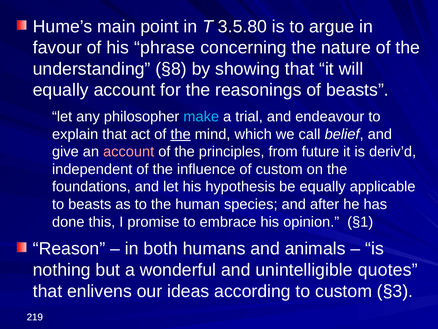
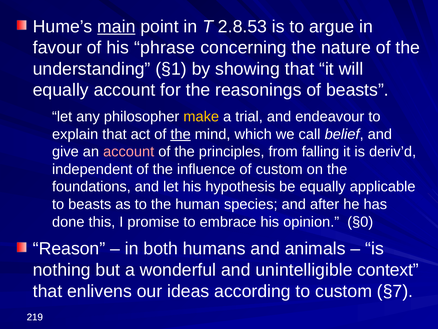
main underline: none -> present (116, 26)
3.5.80: 3.5.80 -> 2.8.53 (242, 26)
§8: §8 -> §1 (171, 69)
make colour: light blue -> yellow (201, 116)
future: future -> falling (321, 151)
§1: §1 -> §0 (360, 222)
quotes: quotes -> context (388, 270)
§3: §3 -> §7 (395, 291)
